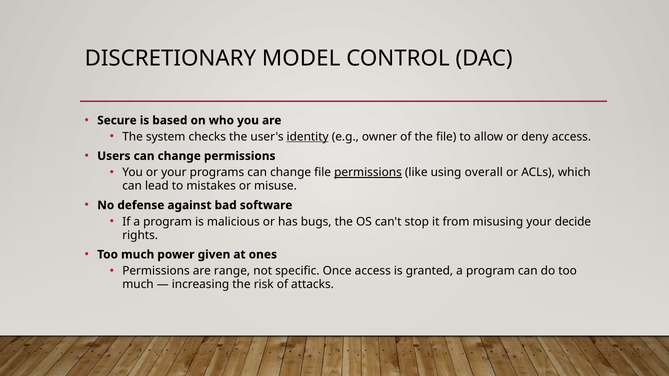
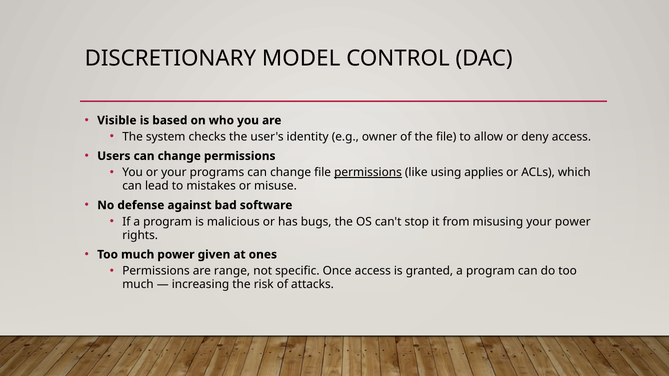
Secure: Secure -> Visible (117, 120)
identity underline: present -> none (308, 137)
overall: overall -> applies (484, 173)
your decide: decide -> power (573, 222)
